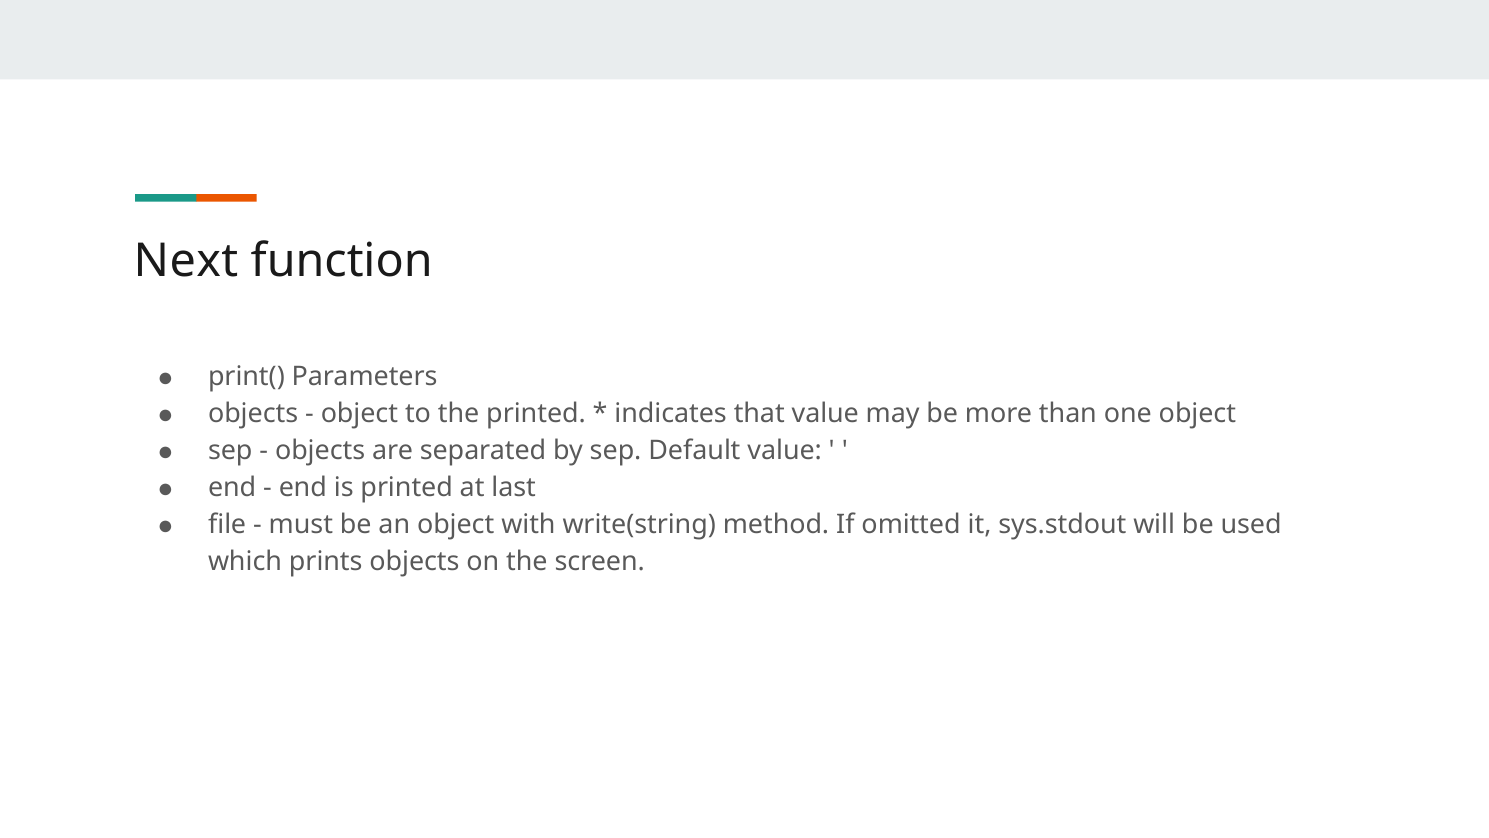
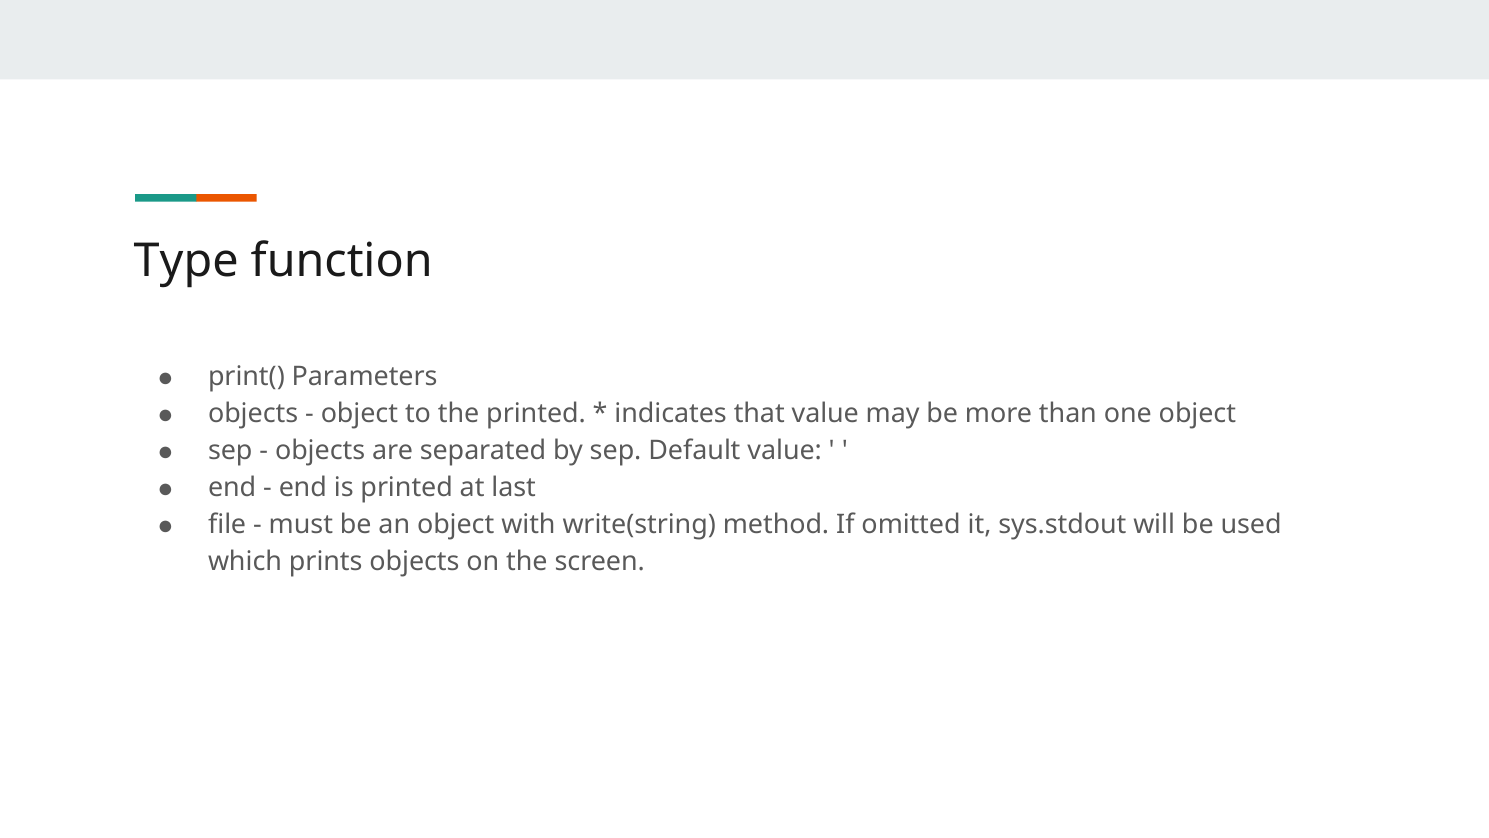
Next: Next -> Type (186, 261)
